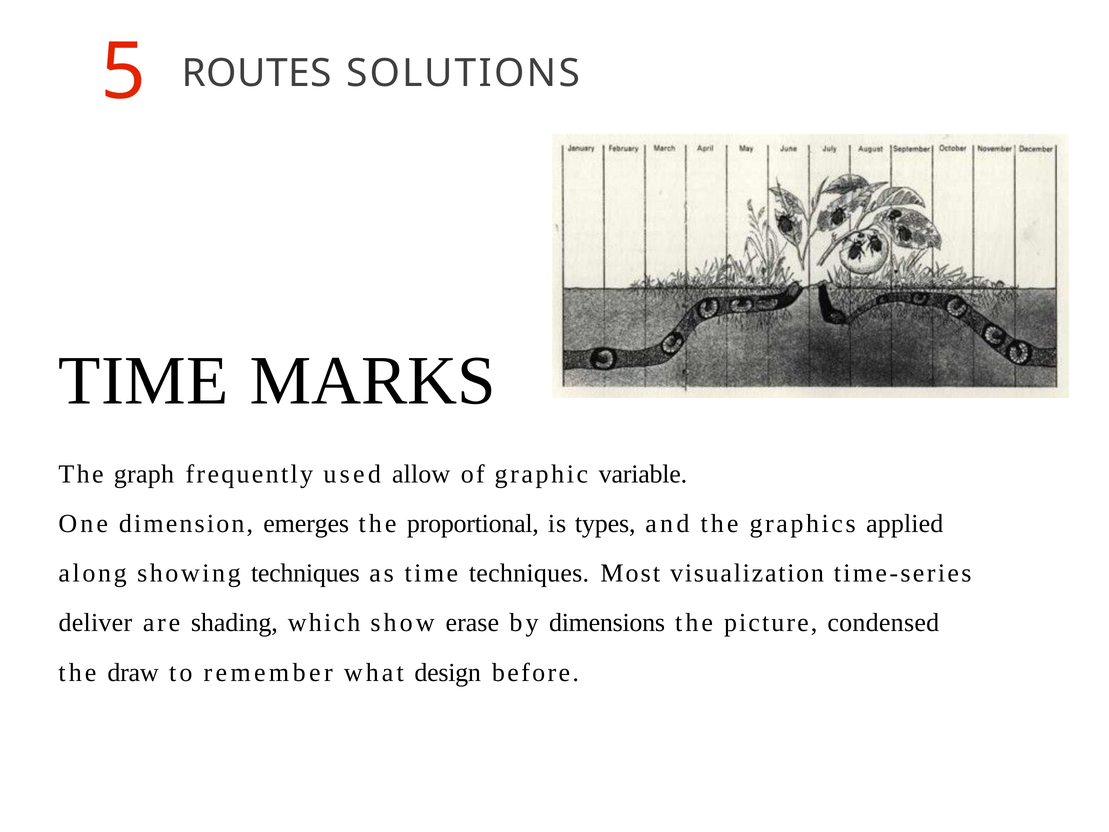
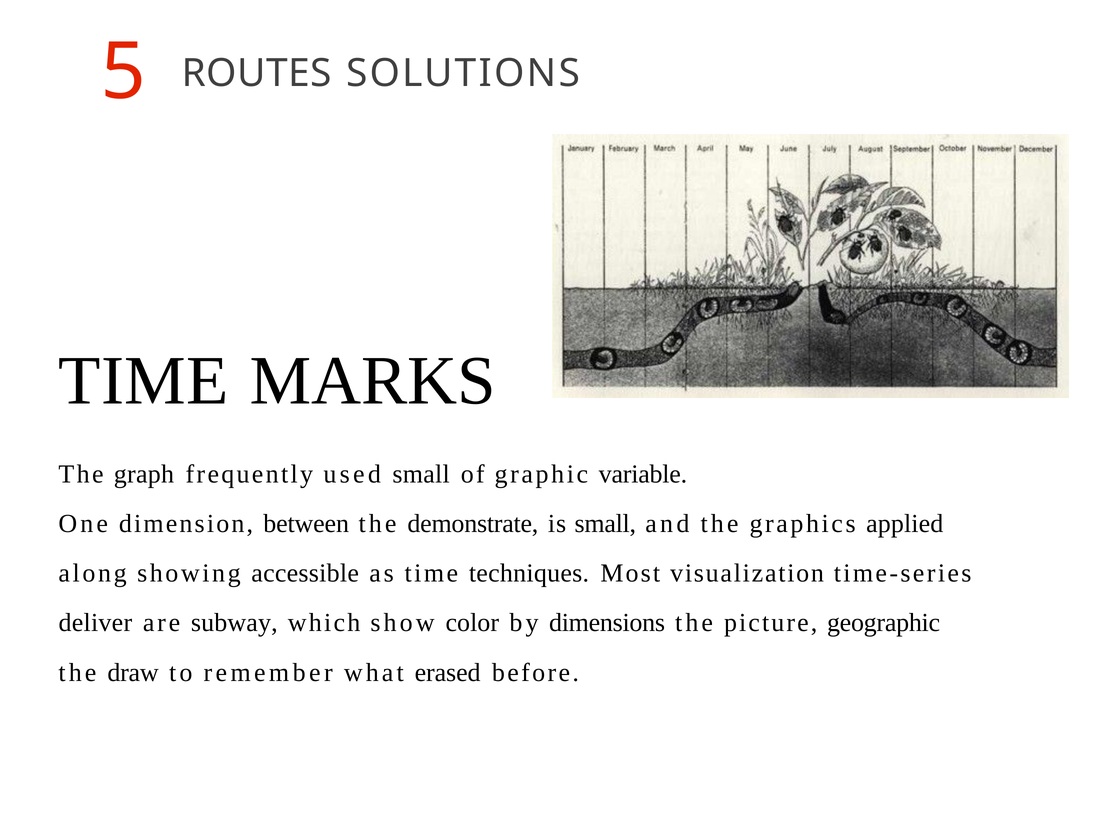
used allow: allow -> small (421, 474)
emerges: emerges -> between (306, 524)
proportional: proportional -> demonstrate (473, 524)
is types: types -> small (605, 524)
showing techniques: techniques -> accessible (305, 573)
shading: shading -> subway (234, 623)
erase: erase -> color (472, 623)
condensed: condensed -> geographic (884, 623)
design: design -> erased (448, 672)
